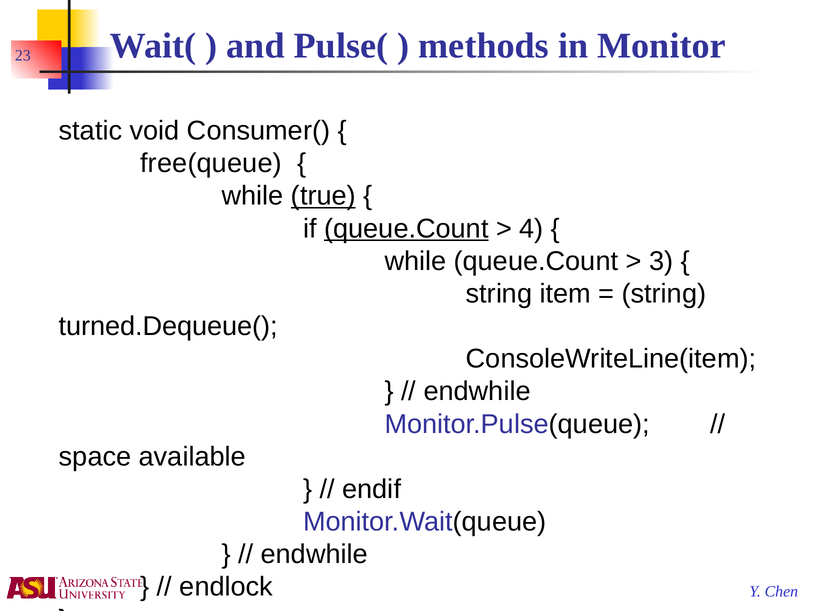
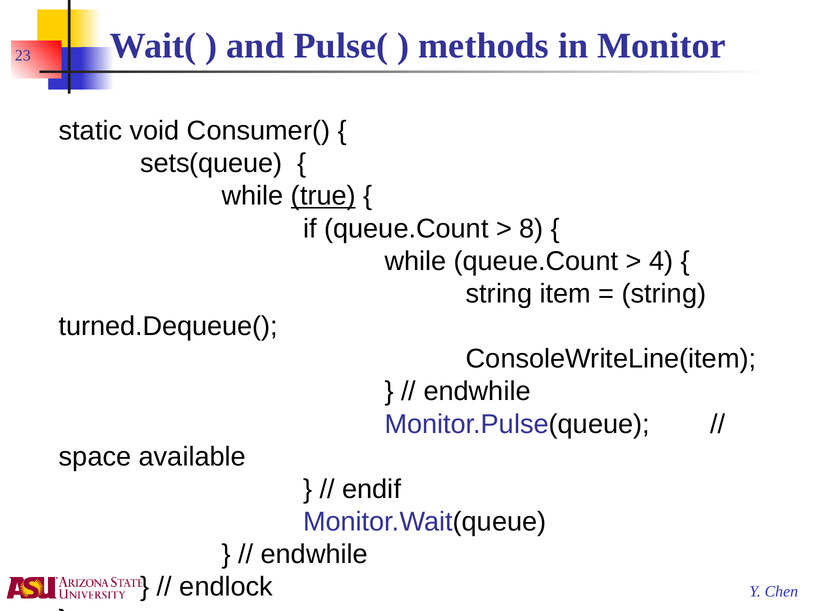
free(queue: free(queue -> sets(queue (211, 163)
queue.Count underline: present -> none (406, 228)
4: 4 -> 8 (531, 228)
3: 3 -> 4 (661, 261)
